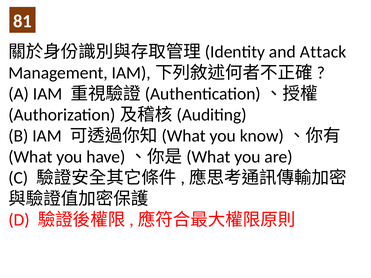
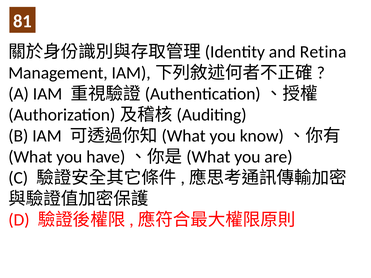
Attack: Attack -> Retina (323, 52)
